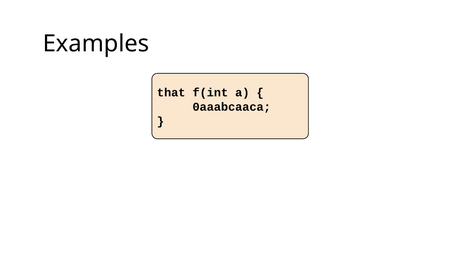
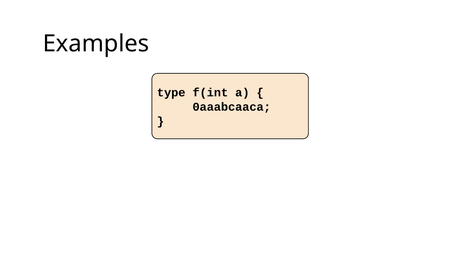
that: that -> type (171, 93)
